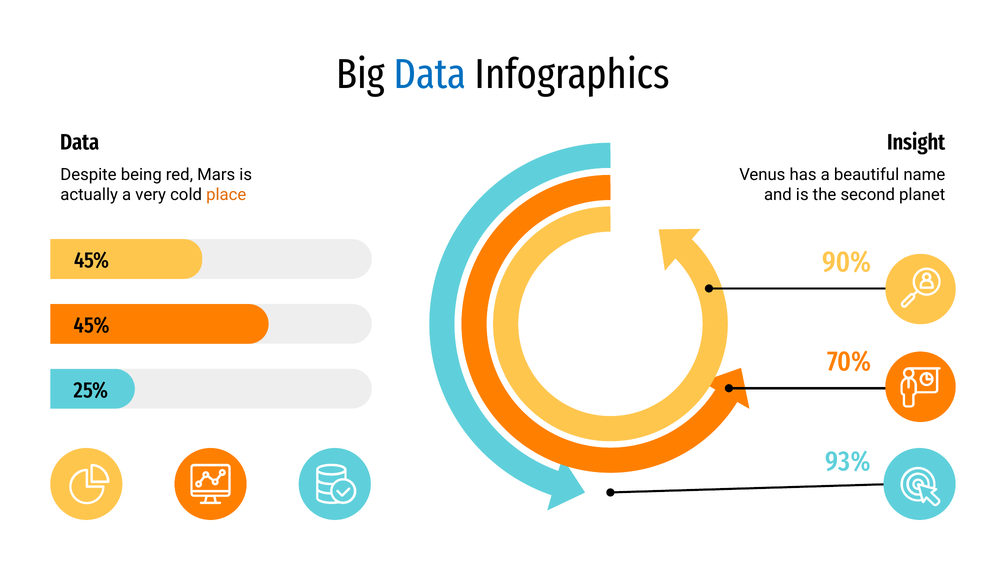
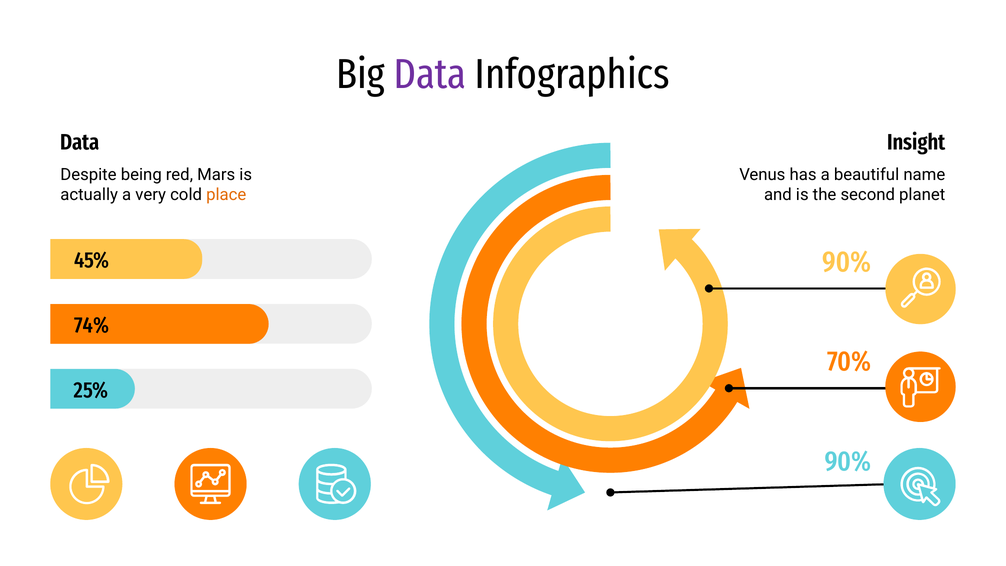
Data colour: blue -> purple (430, 75)
45%: 45% -> 74% (92, 325)
93%: 93% -> 90% (848, 461)
